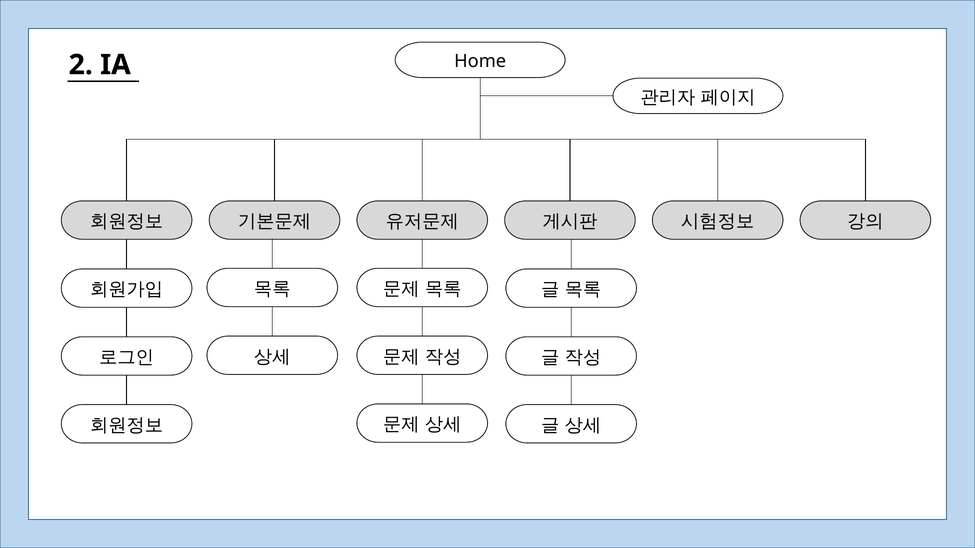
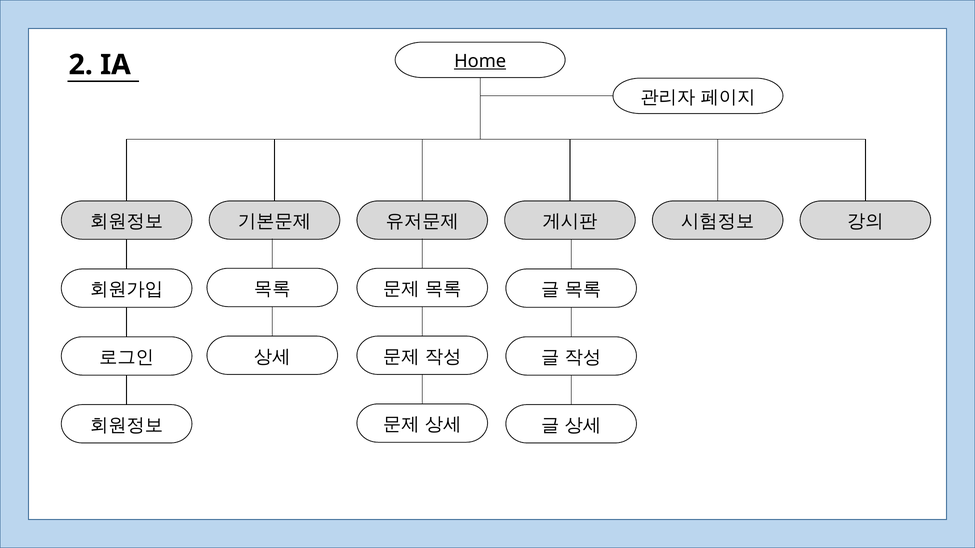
Home underline: none -> present (480, 61)
